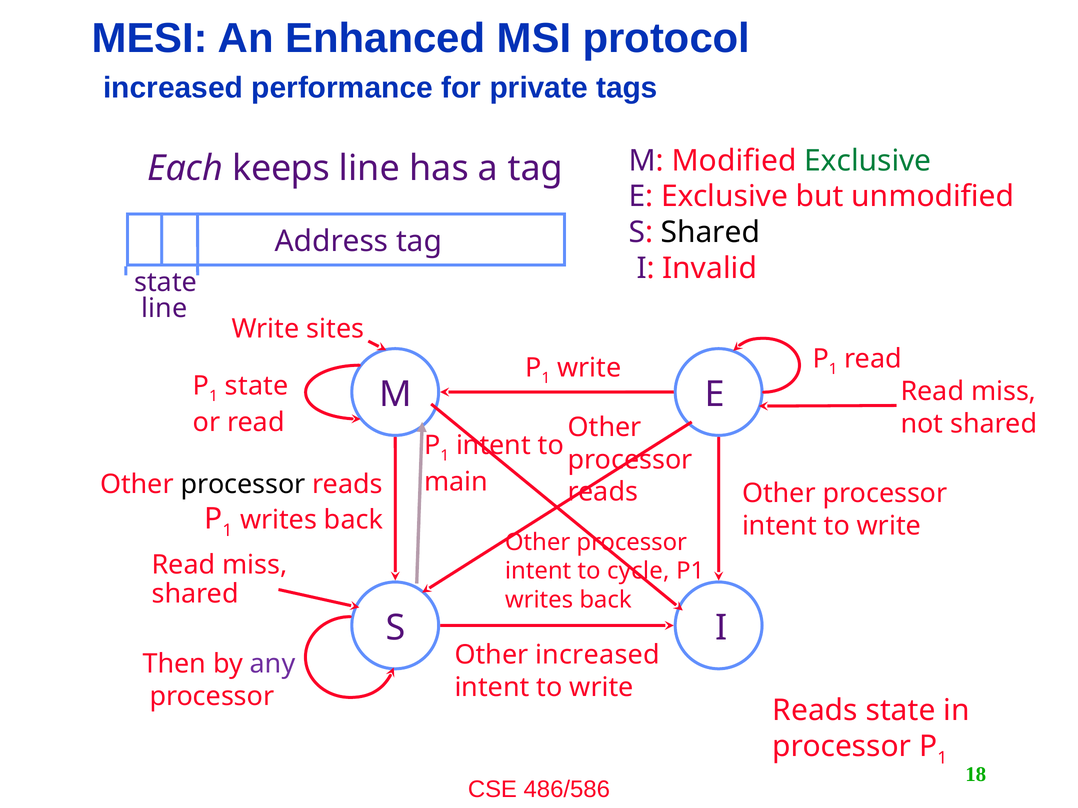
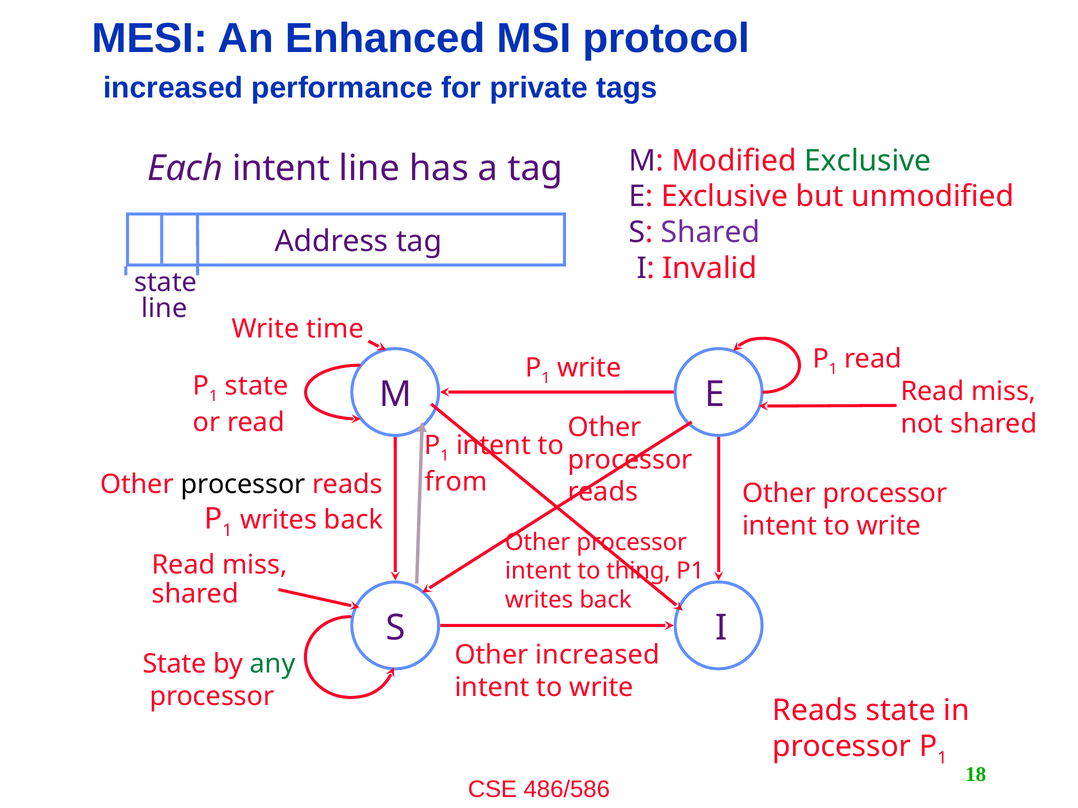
Each keeps: keeps -> intent (281, 168)
Shared colour: black -> purple (710, 233)
sites: sites -> time (335, 329)
main: main -> from (456, 482)
cycle: cycle -> thing (638, 571)
Then: Then -> State (174, 664)
any colour: purple -> green (273, 664)
